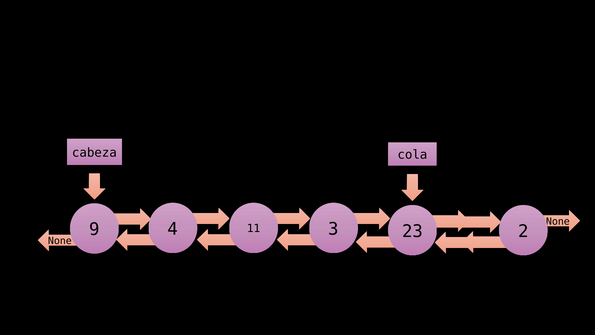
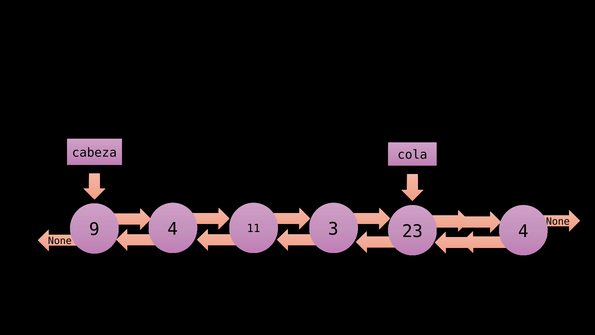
4 2: 2 -> 4 (523, 231)
